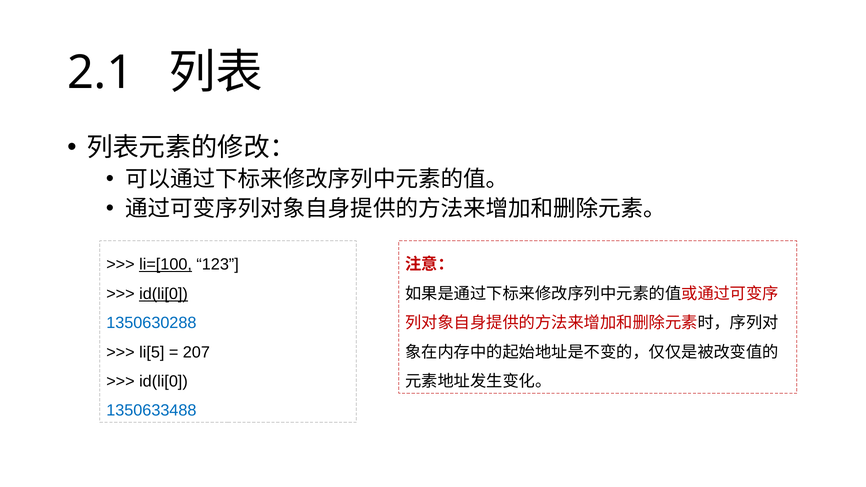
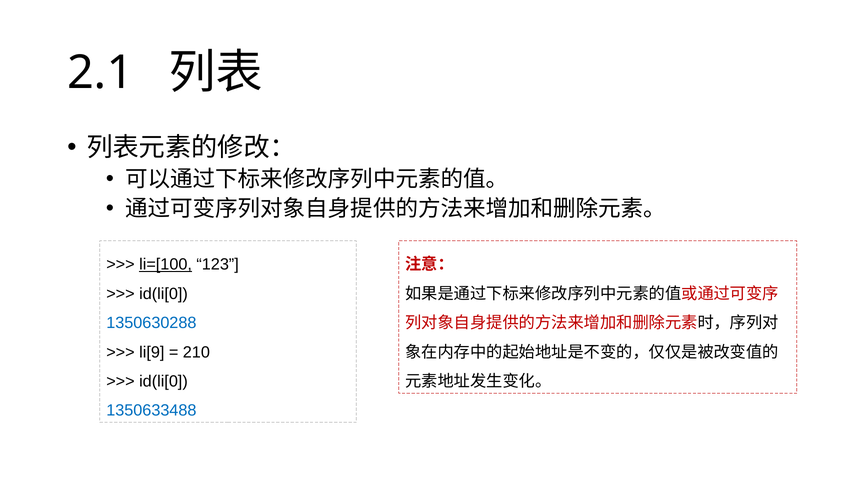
id(li[0 underline: present -> none (163, 294)
li[5: li[5 -> li[9 (152, 352)
207: 207 -> 210 (196, 352)
